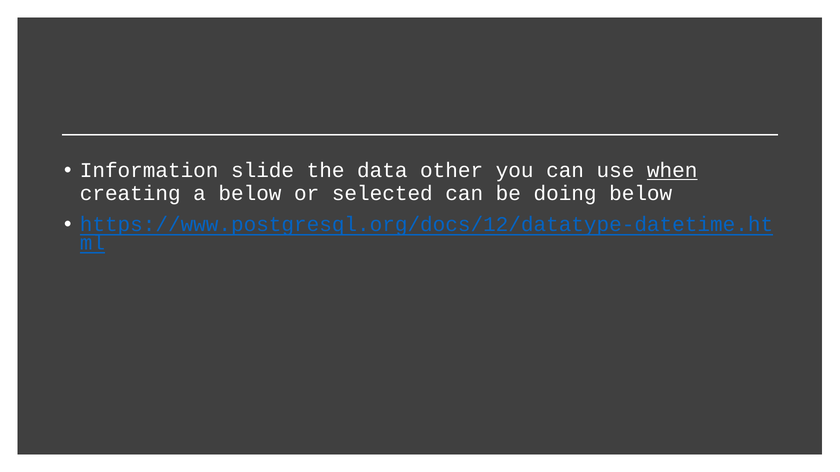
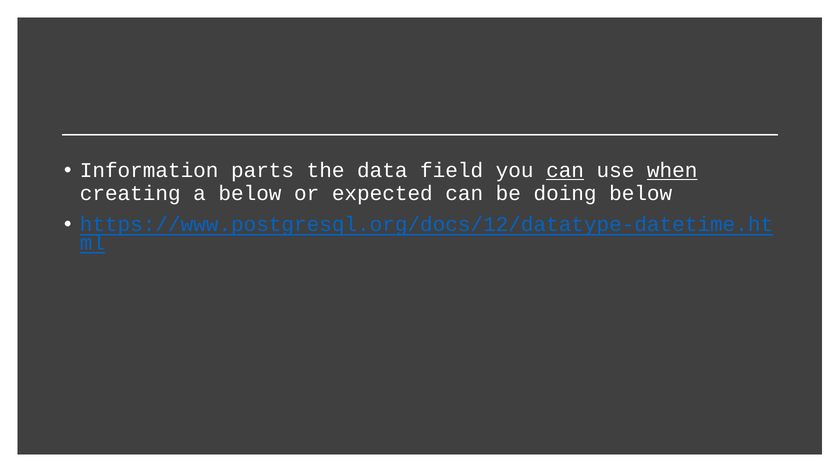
slide: slide -> parts (263, 171)
other: other -> field (452, 171)
can underline: none -> present (565, 171)
selected: selected -> expected (382, 193)
